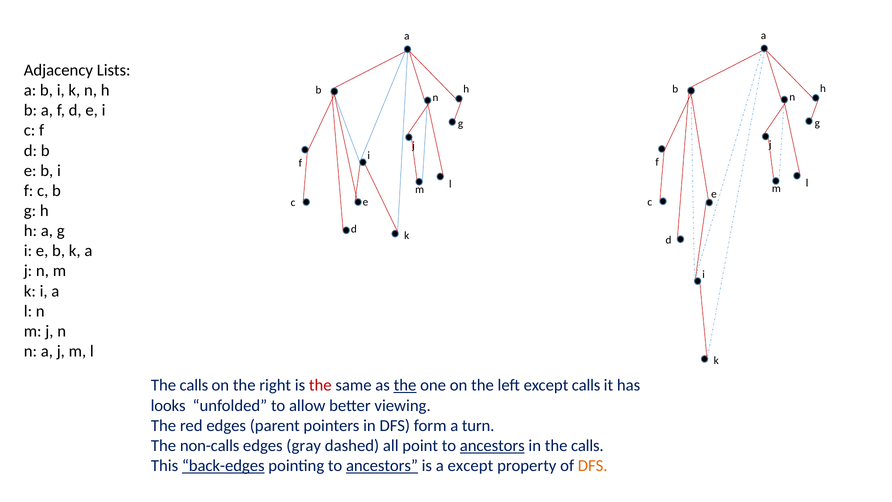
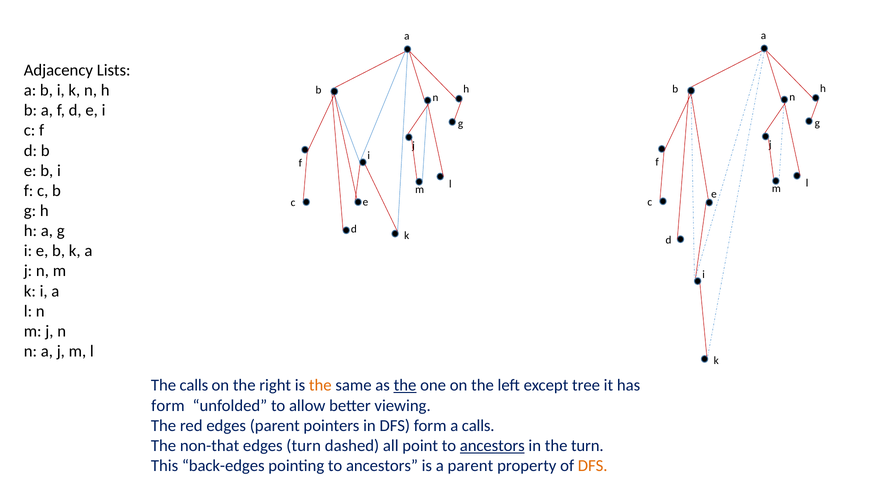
the colour: red -> orange (320, 385)
except calls: calls -> tree (586, 385)
looks: looks -> form (168, 405)
a turn: turn -> calls (478, 425)
non-calls: non-calls -> non-that (210, 445)
edges gray: gray -> turn (304, 445)
in the calls: calls -> turn (587, 445)
back-edges underline: present -> none (223, 465)
ancestors underline: present -> none (382, 465)
a except: except -> parent (470, 465)
